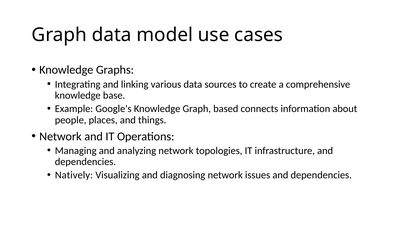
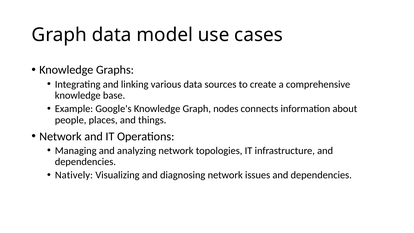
based: based -> nodes (226, 109)
